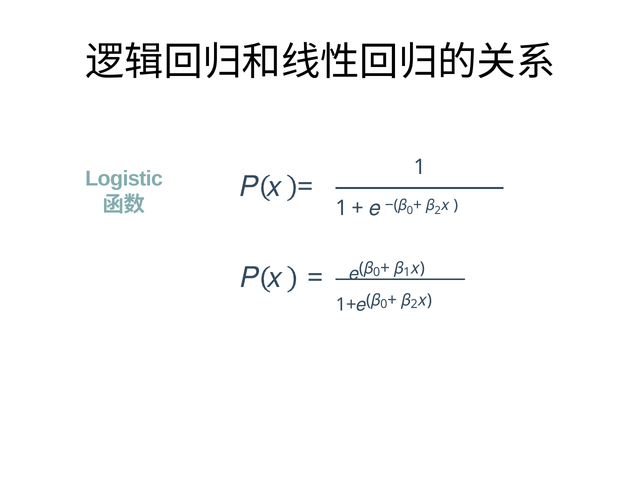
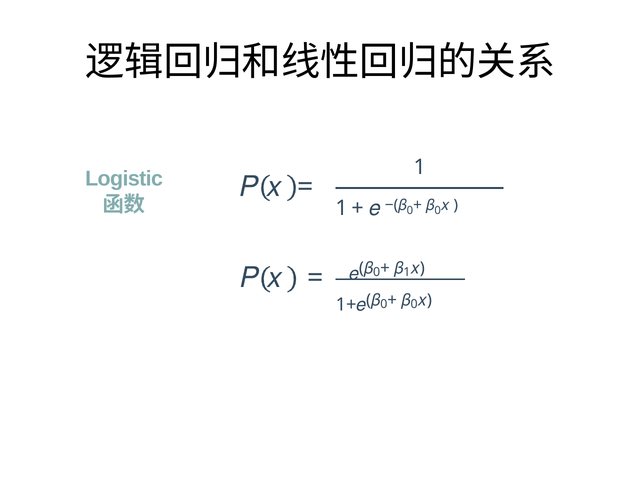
2: 2 -> 0 (438, 210)
2: 2 -> 0 (414, 304)
